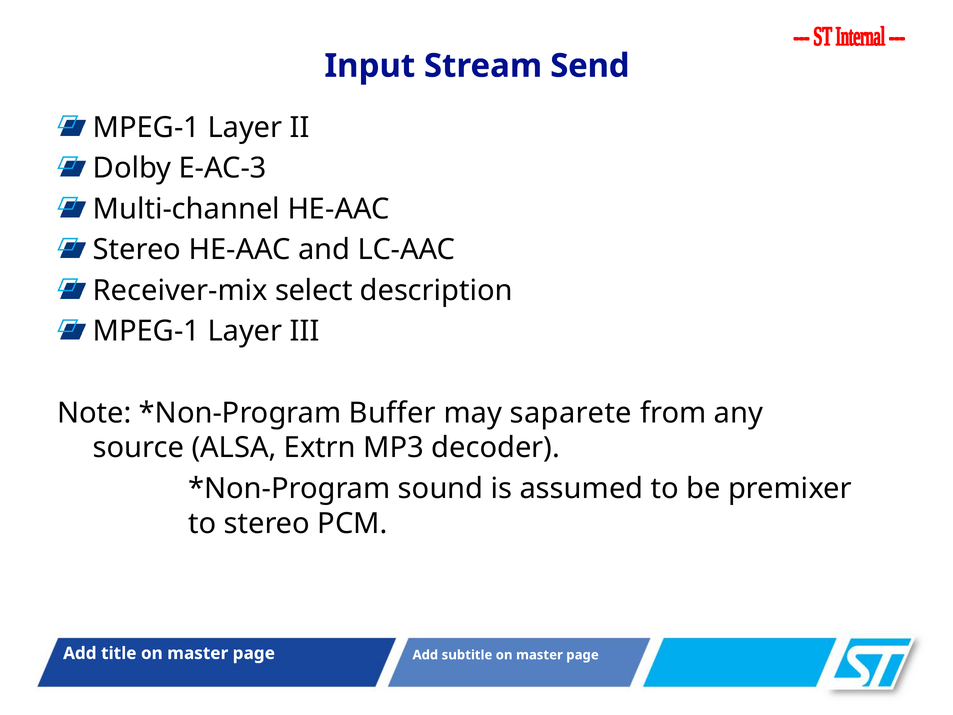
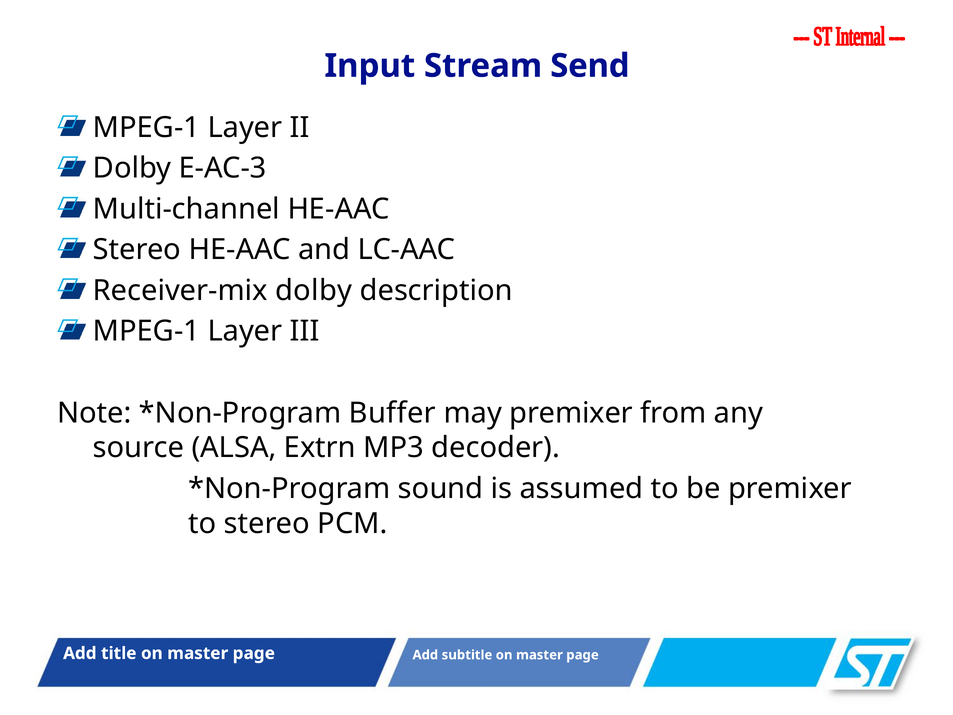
Receiver-mix select: select -> dolby (314, 291)
may saparete: saparete -> premixer (571, 413)
